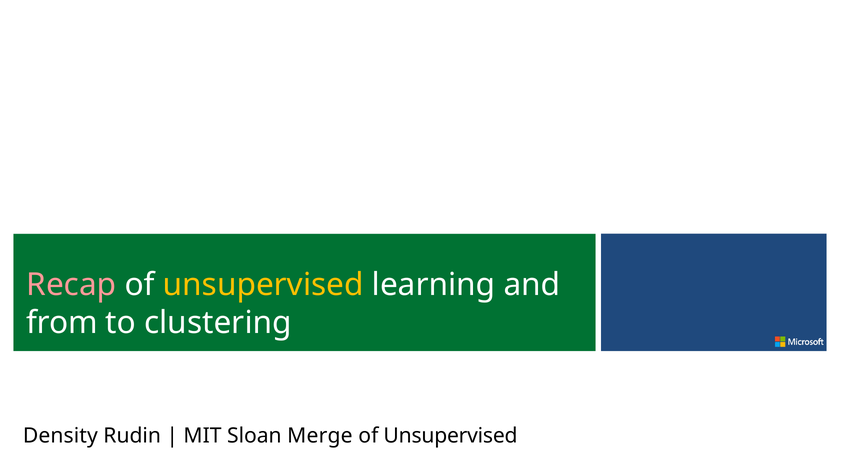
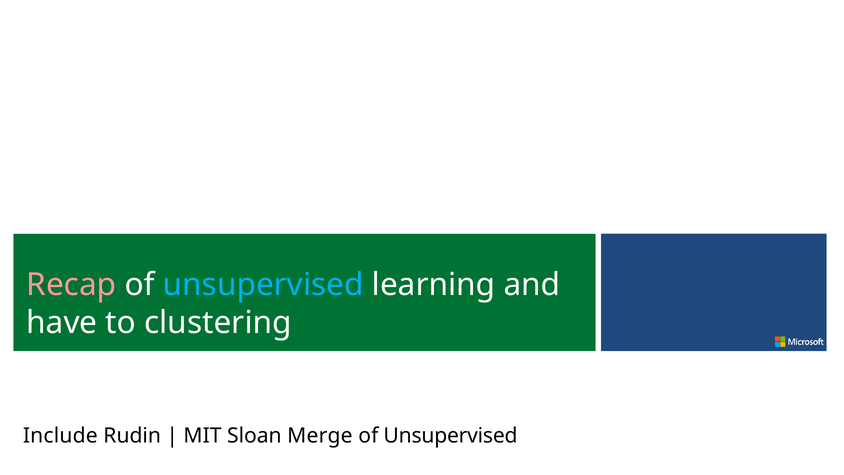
unsupervised colour: yellow -> light blue (263, 285)
from: from -> have (62, 323)
Density: Density -> Include (60, 436)
